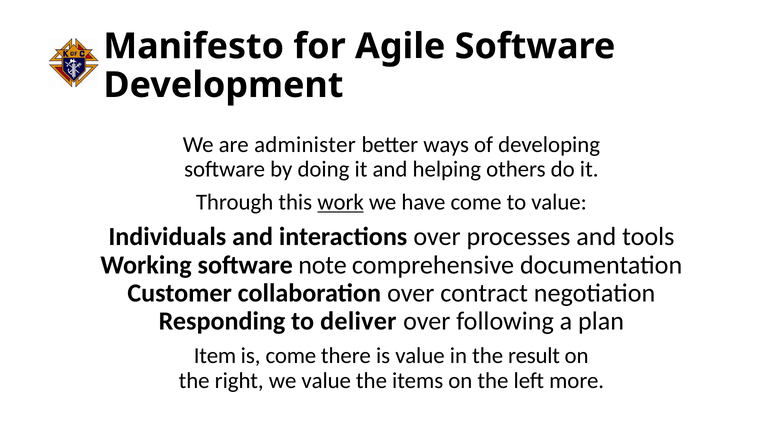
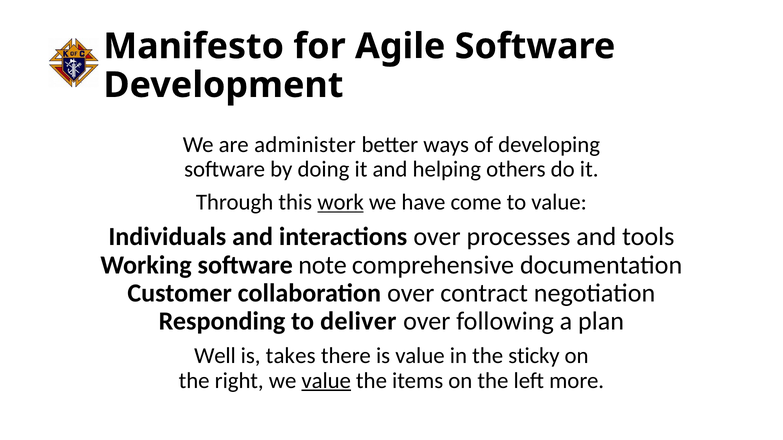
Item: Item -> Well (215, 356)
is come: come -> takes (291, 356)
result: result -> sticky (534, 356)
value underline: none -> present (326, 381)
